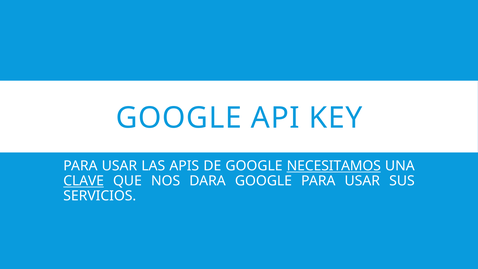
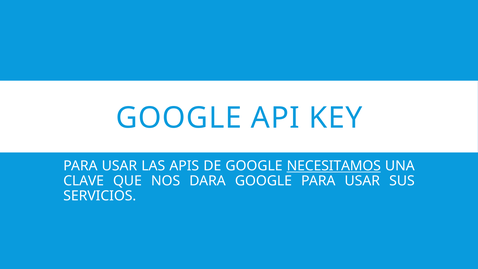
CLAVE underline: present -> none (84, 181)
